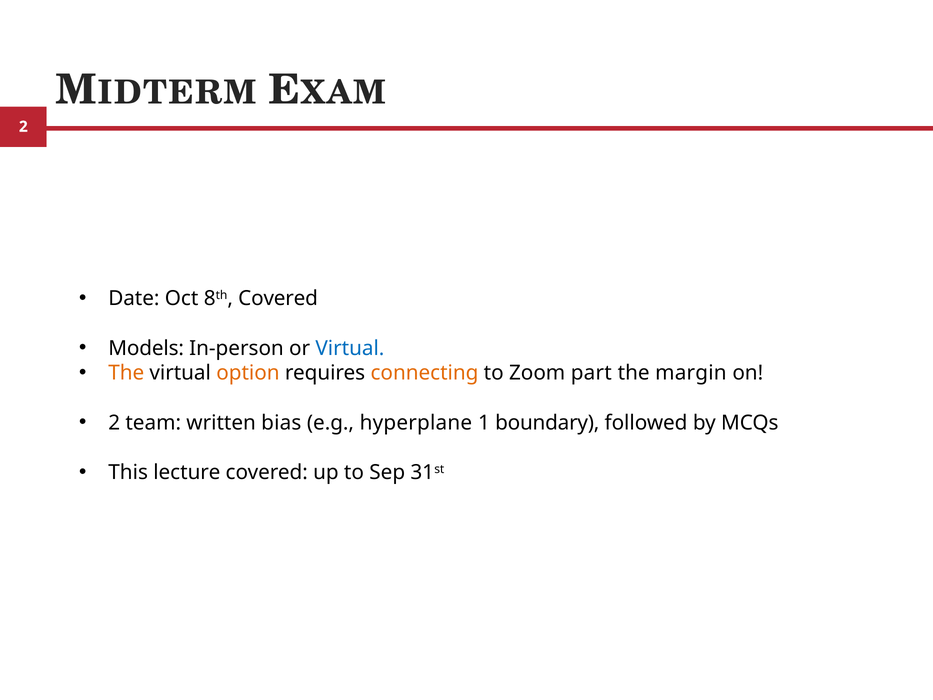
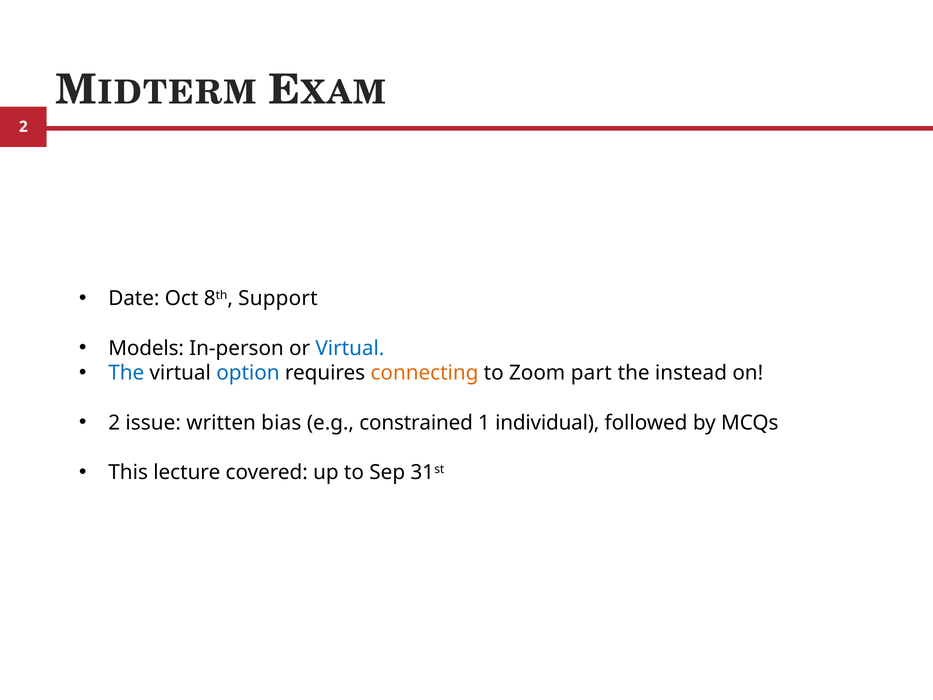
8th Covered: Covered -> Support (278, 298)
The colour: orange -> blue (126, 373)
option colour: orange -> blue (248, 373)
margin: margin -> instead (691, 373)
team: team -> issue (153, 423)
hyperplane: hyperplane -> constrained (416, 423)
boundary: boundary -> individual (547, 423)
